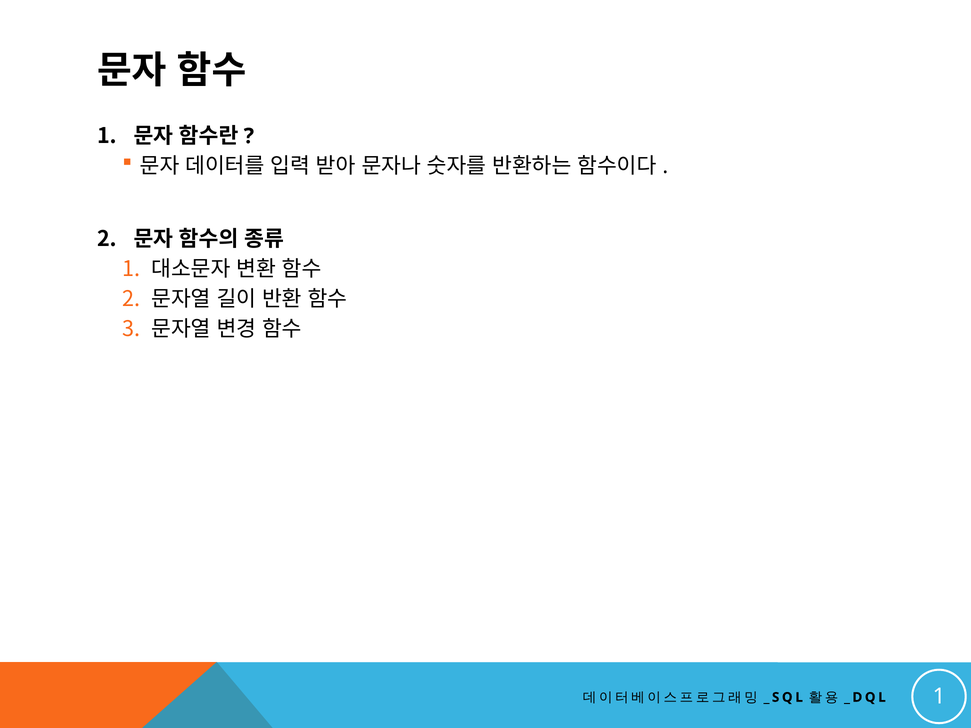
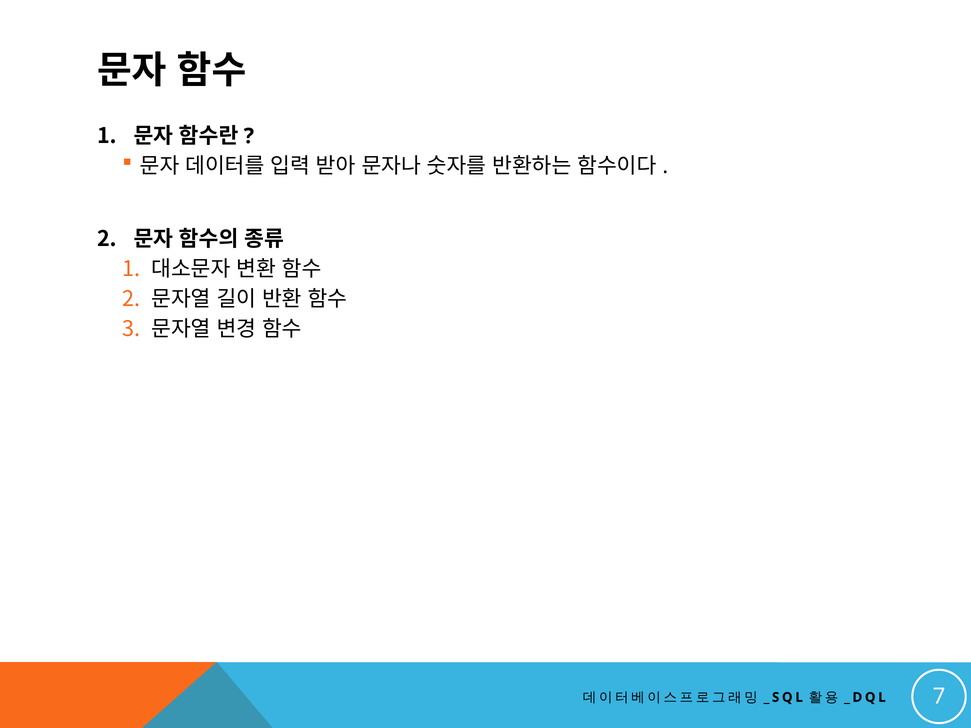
1: 1 -> 7 (939, 697)
